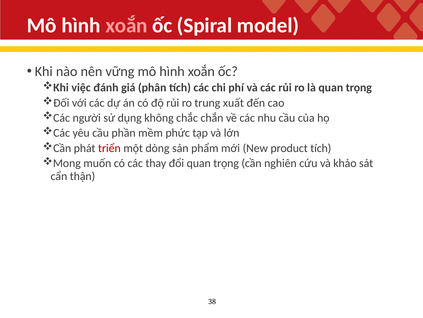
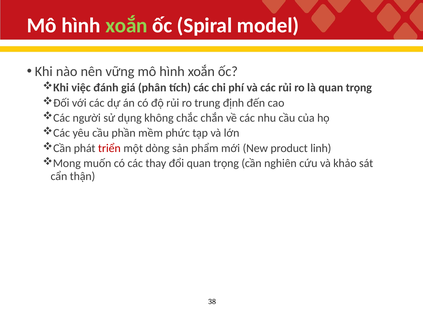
xoắn colour: pink -> light green (127, 25)
xuất: xuất -> định (233, 103)
product tích: tích -> linh (321, 148)
